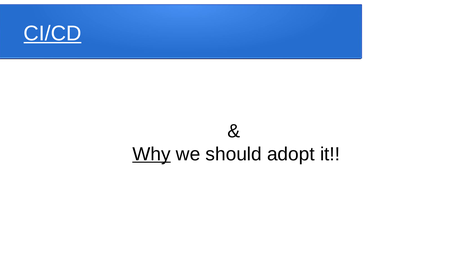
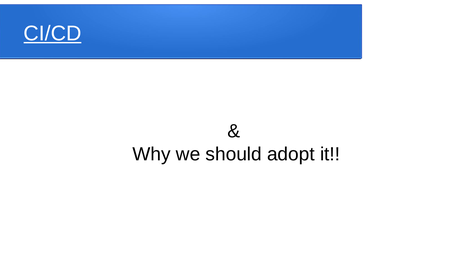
Why underline: present -> none (152, 154)
